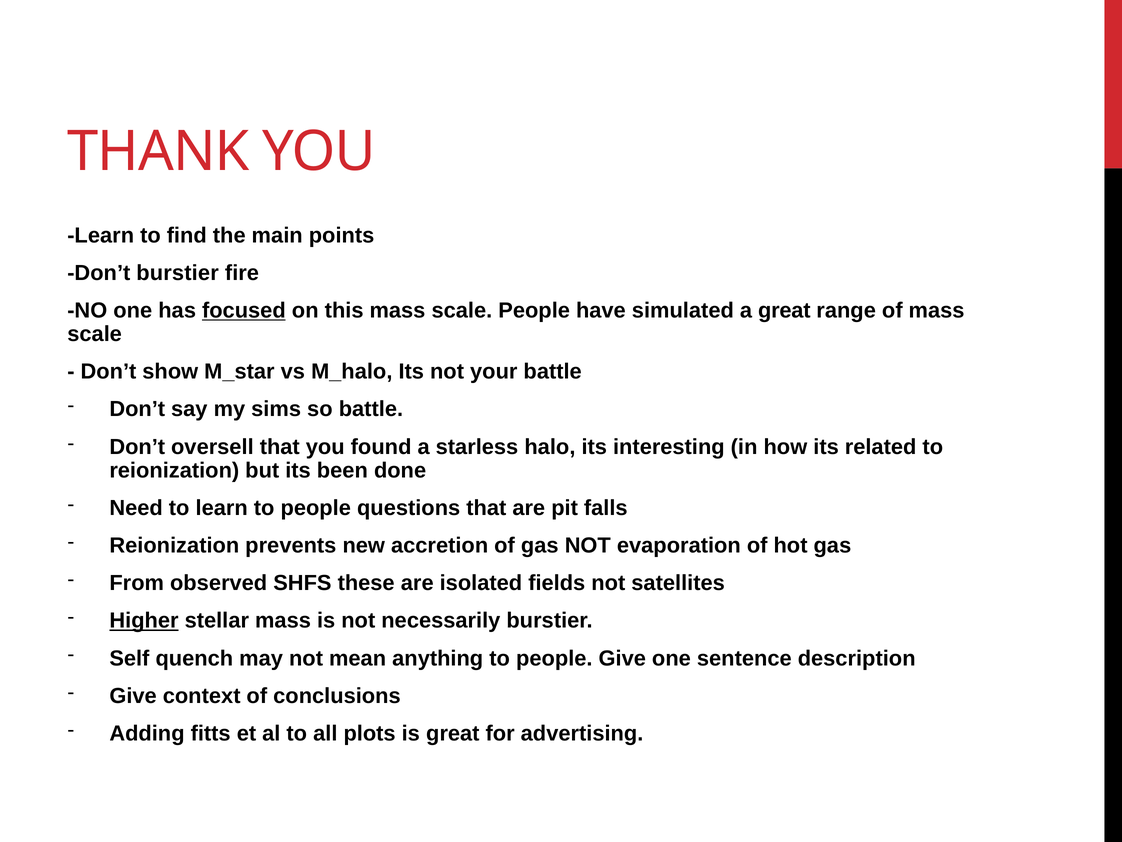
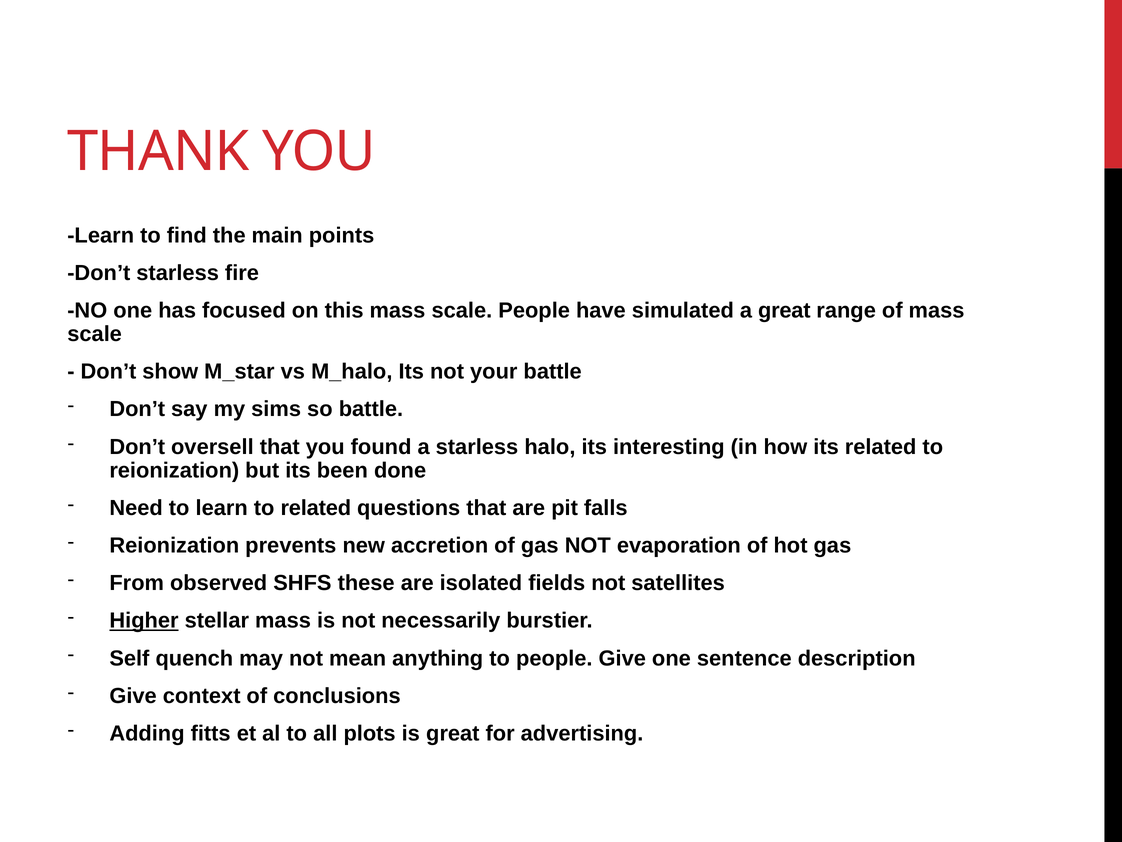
Don’t burstier: burstier -> starless (178, 273)
focused underline: present -> none (244, 310)
learn to people: people -> related (316, 508)
